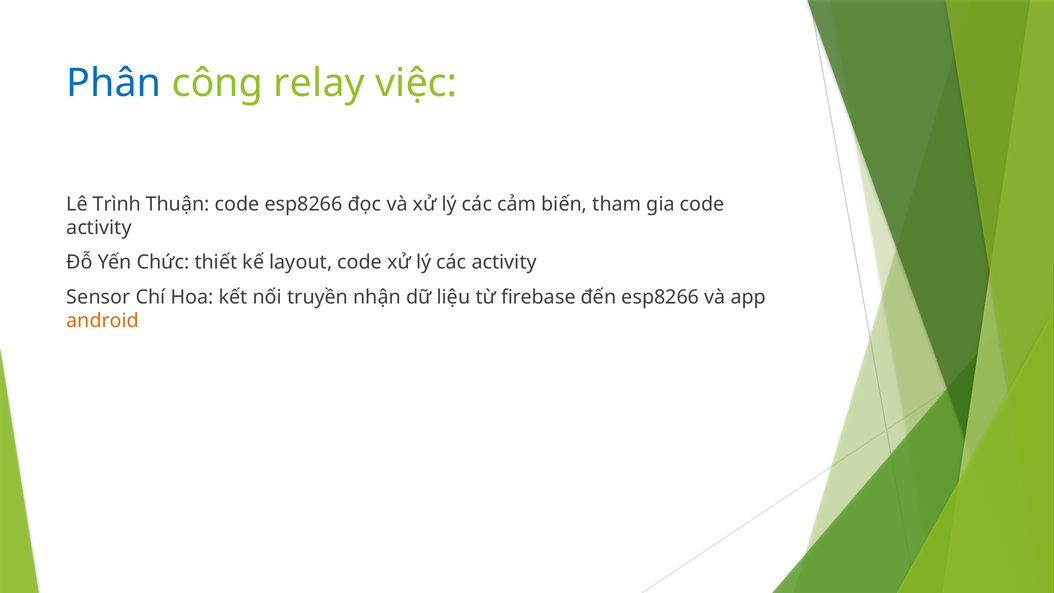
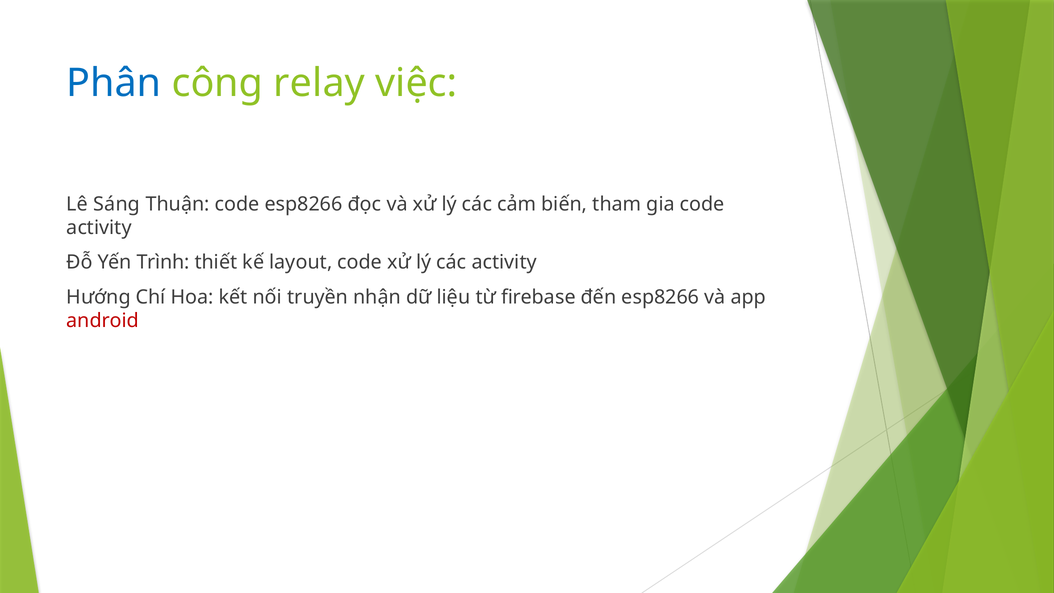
Trình: Trình -> Sáng (117, 204)
Chức: Chức -> Trình (163, 262)
Sensor: Sensor -> Hướng (99, 297)
android colour: orange -> red (103, 321)
